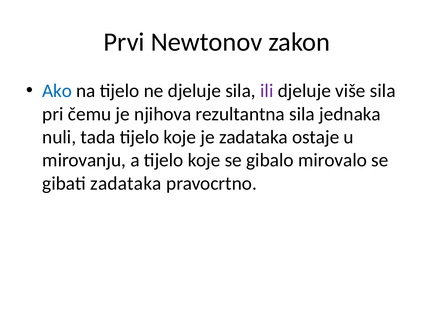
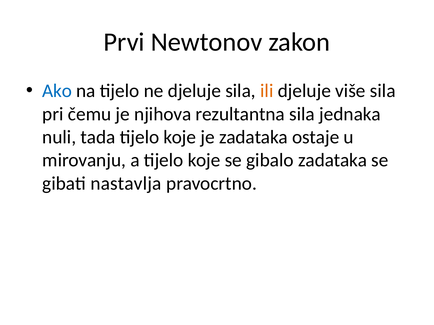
ili colour: purple -> orange (267, 91)
gibalo mirovalo: mirovalo -> zadataka (333, 161)
gibati zadataka: zadataka -> nastavlja (126, 184)
